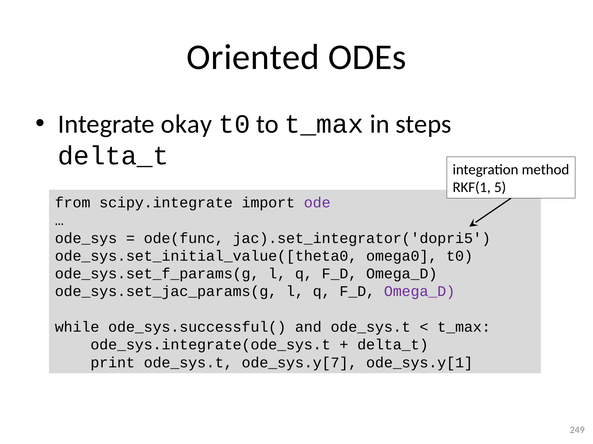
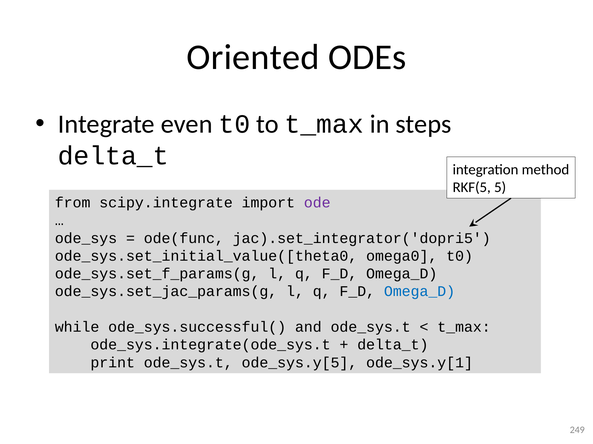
okay: okay -> even (187, 124)
RKF(1: RKF(1 -> RKF(5 (472, 188)
Omega_D colour: purple -> blue (420, 292)
ode_sys.y[7: ode_sys.y[7 -> ode_sys.y[5 (299, 363)
